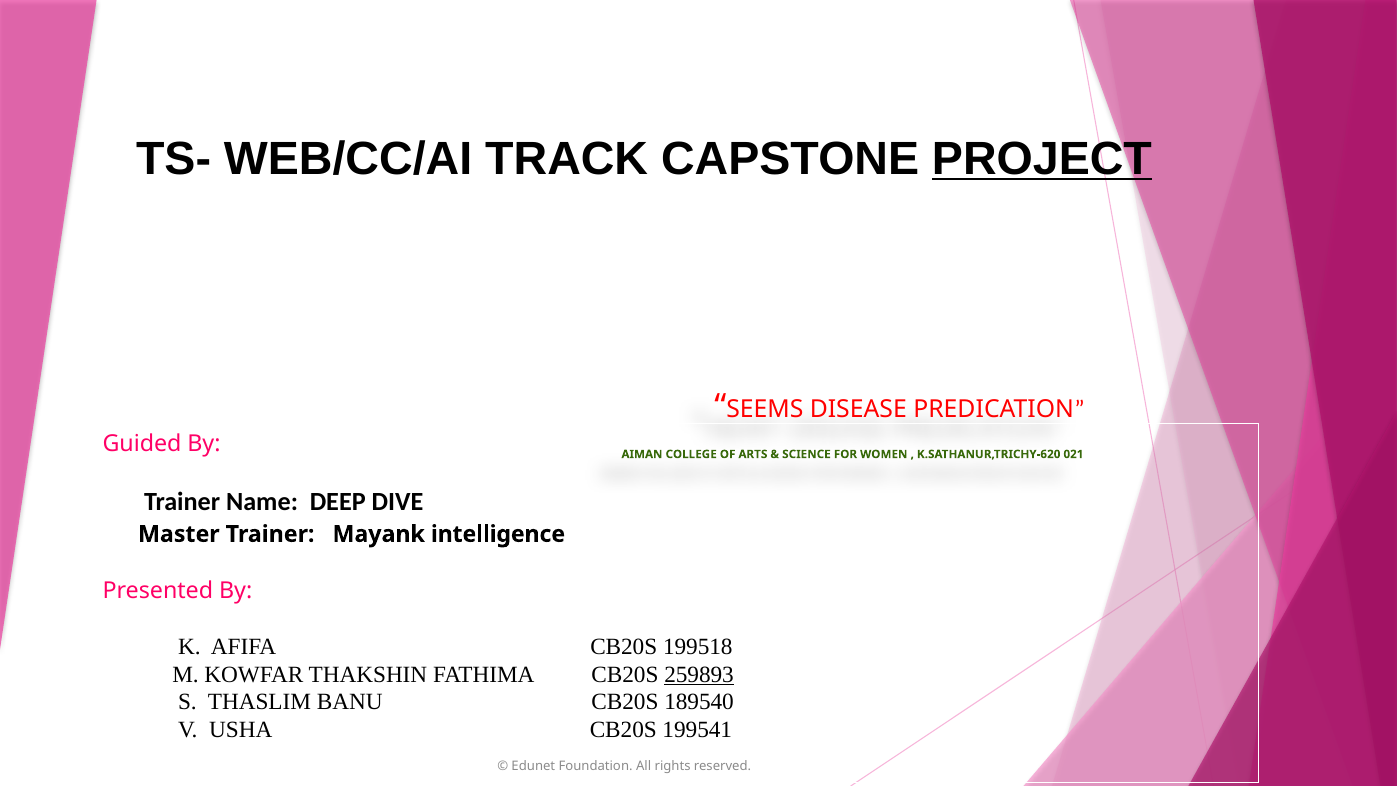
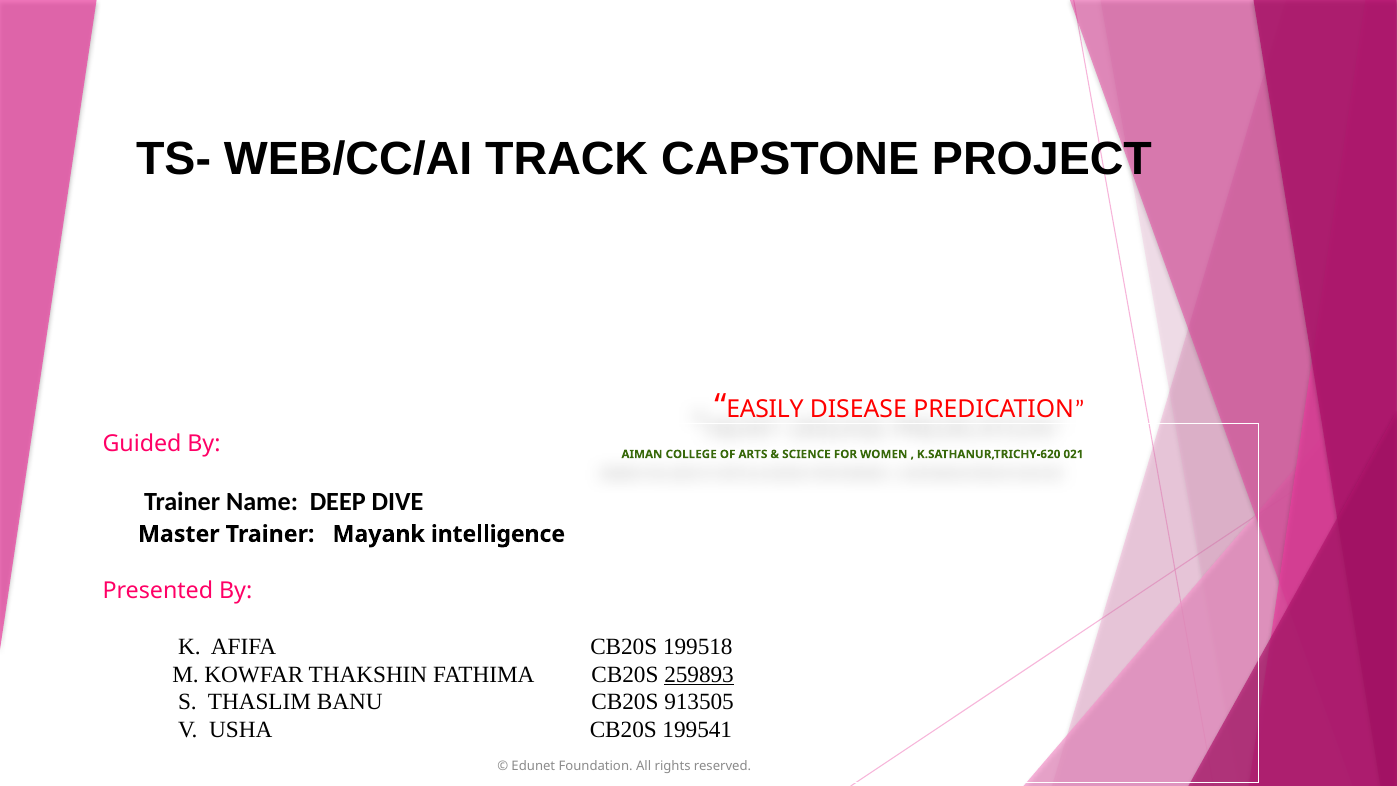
PROJECT underline: present -> none (1042, 159)
SEEMS: SEEMS -> EASILY (765, 410)
189540: 189540 -> 913505 (699, 702)
